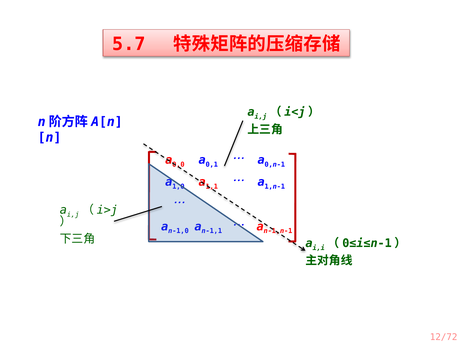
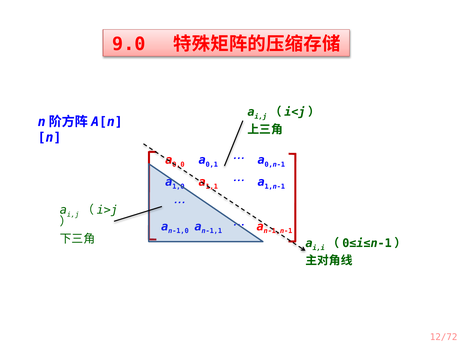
5.7: 5.7 -> 9.0 (129, 44)
